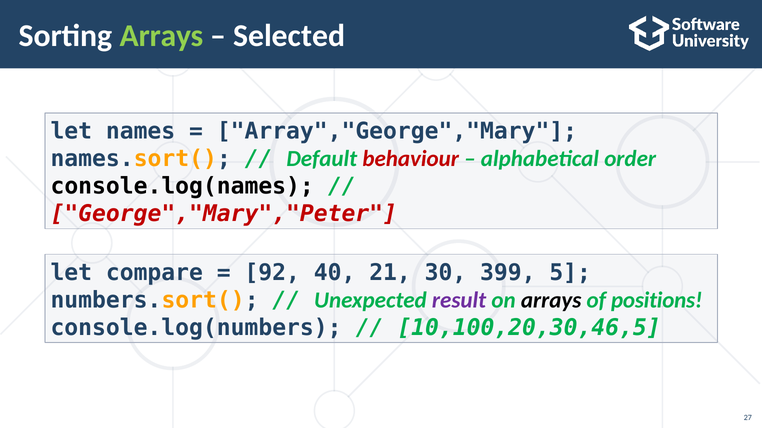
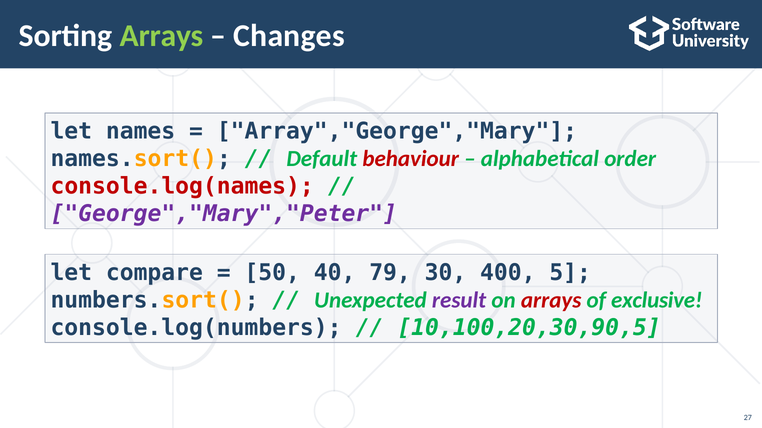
Selected: Selected -> Changes (289, 36)
console.log(names colour: black -> red (182, 187)
George","Mary","Peter colour: red -> purple (224, 214)
92: 92 -> 50 (272, 273)
21: 21 -> 79 (390, 273)
399: 399 -> 400 (508, 273)
arrays colour: black -> red (551, 300)
positions: positions -> exclusive (657, 300)
10,100,20,30,46,5: 10,100,20,30,46,5 -> 10,100,20,30,90,5 (529, 328)
